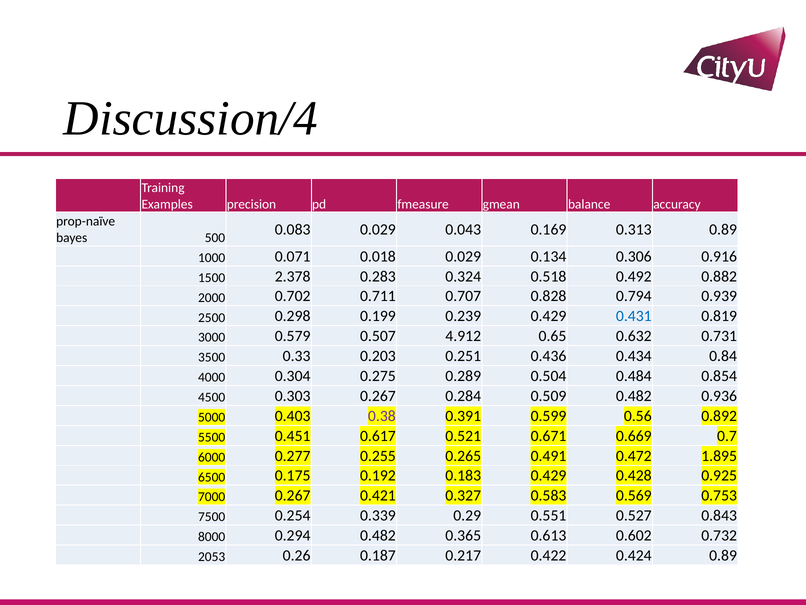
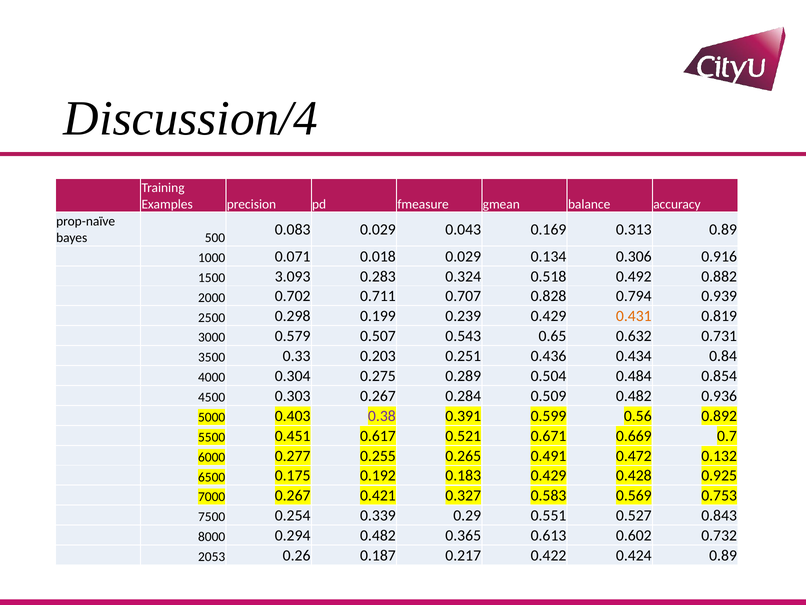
2.378: 2.378 -> 3.093 (293, 276)
0.431 colour: blue -> orange (634, 316)
4.912: 4.912 -> 0.543 (463, 336)
1.895: 1.895 -> 0.132 (719, 455)
